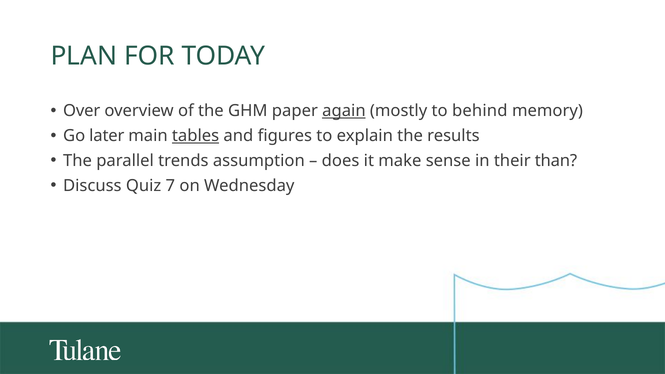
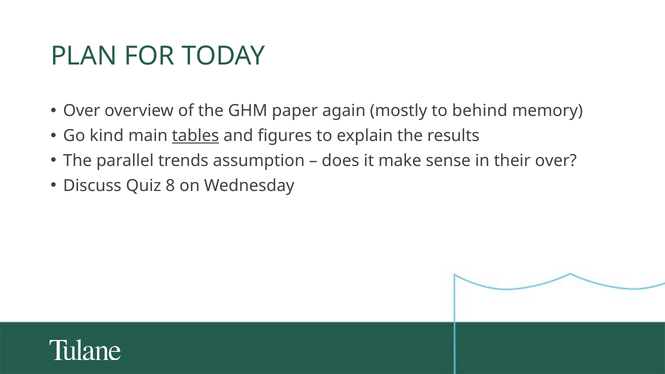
again underline: present -> none (344, 111)
later: later -> kind (107, 136)
their than: than -> over (556, 161)
7: 7 -> 8 (170, 186)
